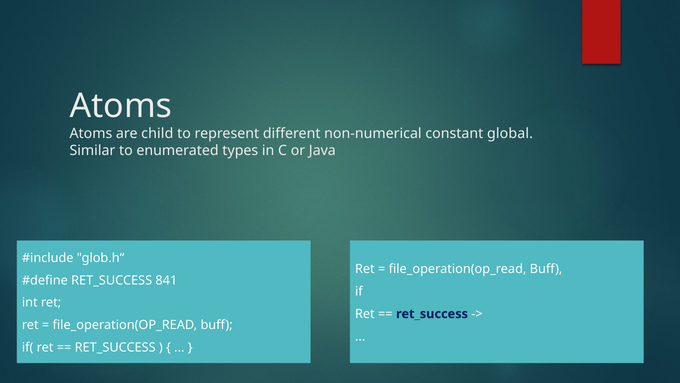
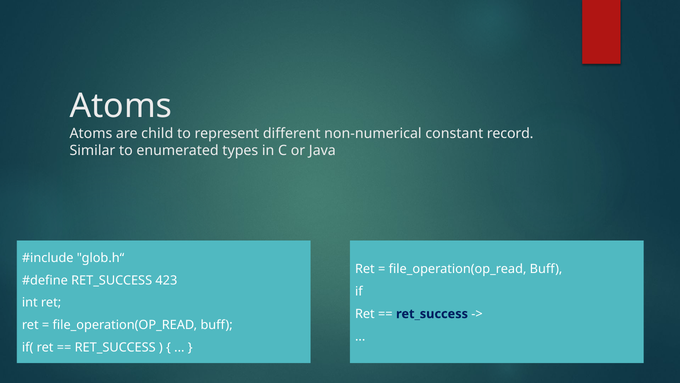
global: global -> record (510, 134)
841: 841 -> 423 (166, 280)
